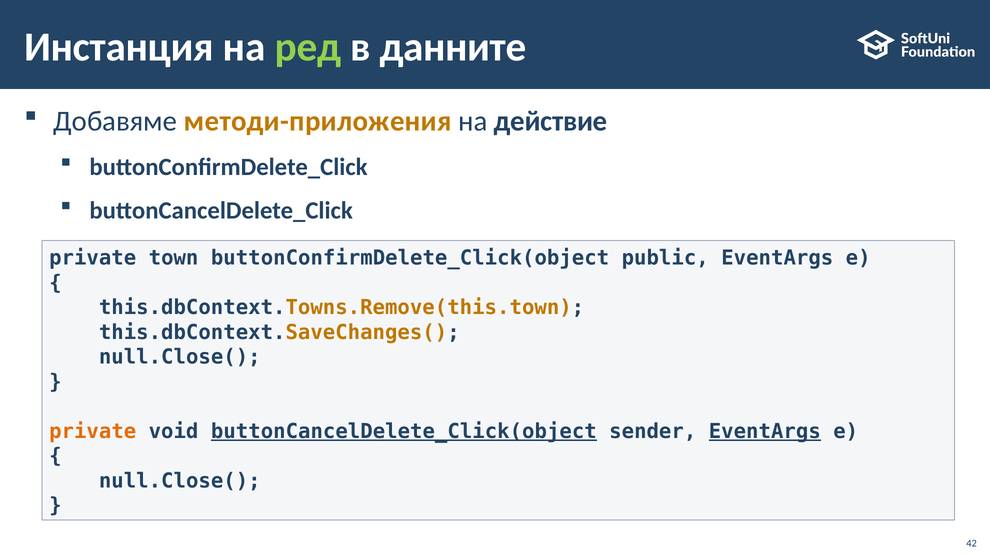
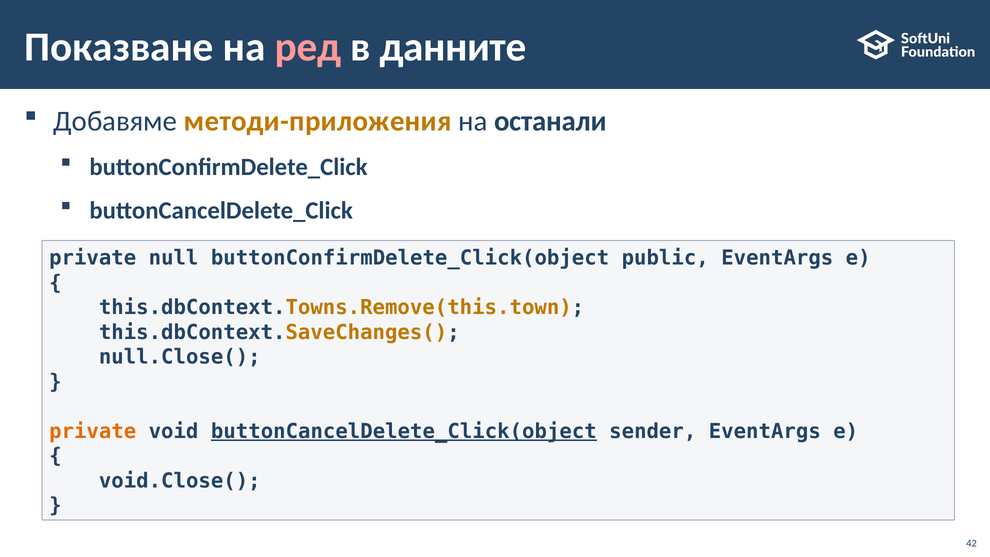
Инстанция: Инстанция -> Показване (119, 47)
ред colour: light green -> pink (308, 47)
действие: действие -> останали (551, 121)
town: town -> null (174, 258)
EventArgs underline: present -> none (765, 431)
null.Close(: null.Close( -> void.Close( (180, 481)
